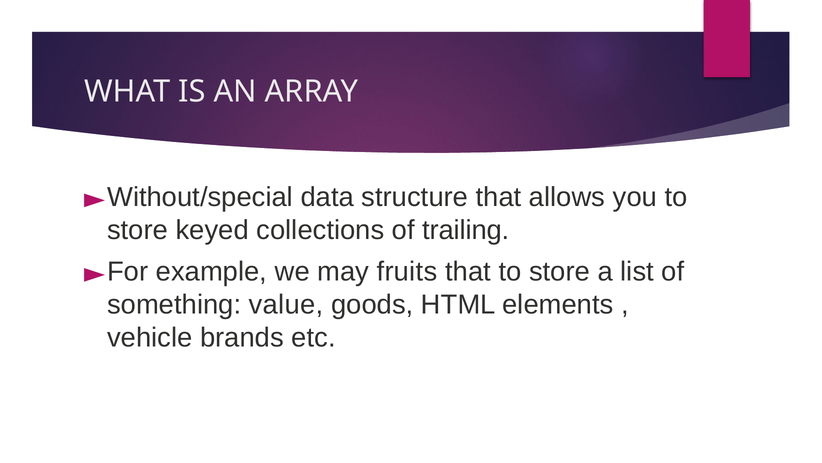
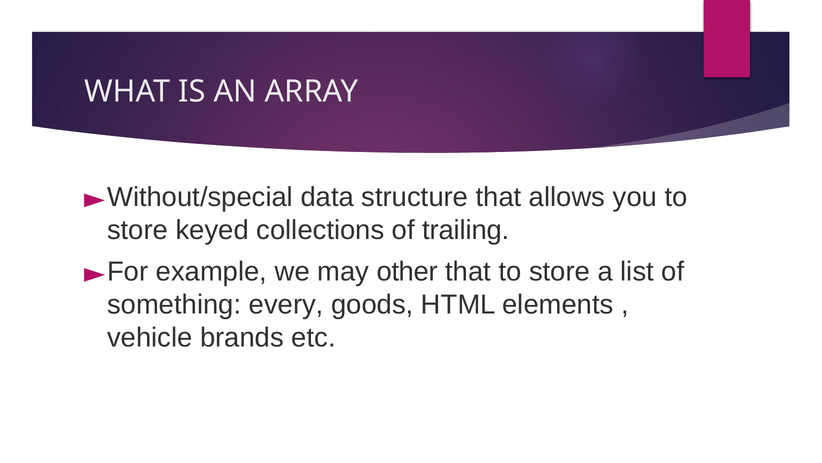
fruits: fruits -> other (407, 271)
value: value -> every (286, 304)
